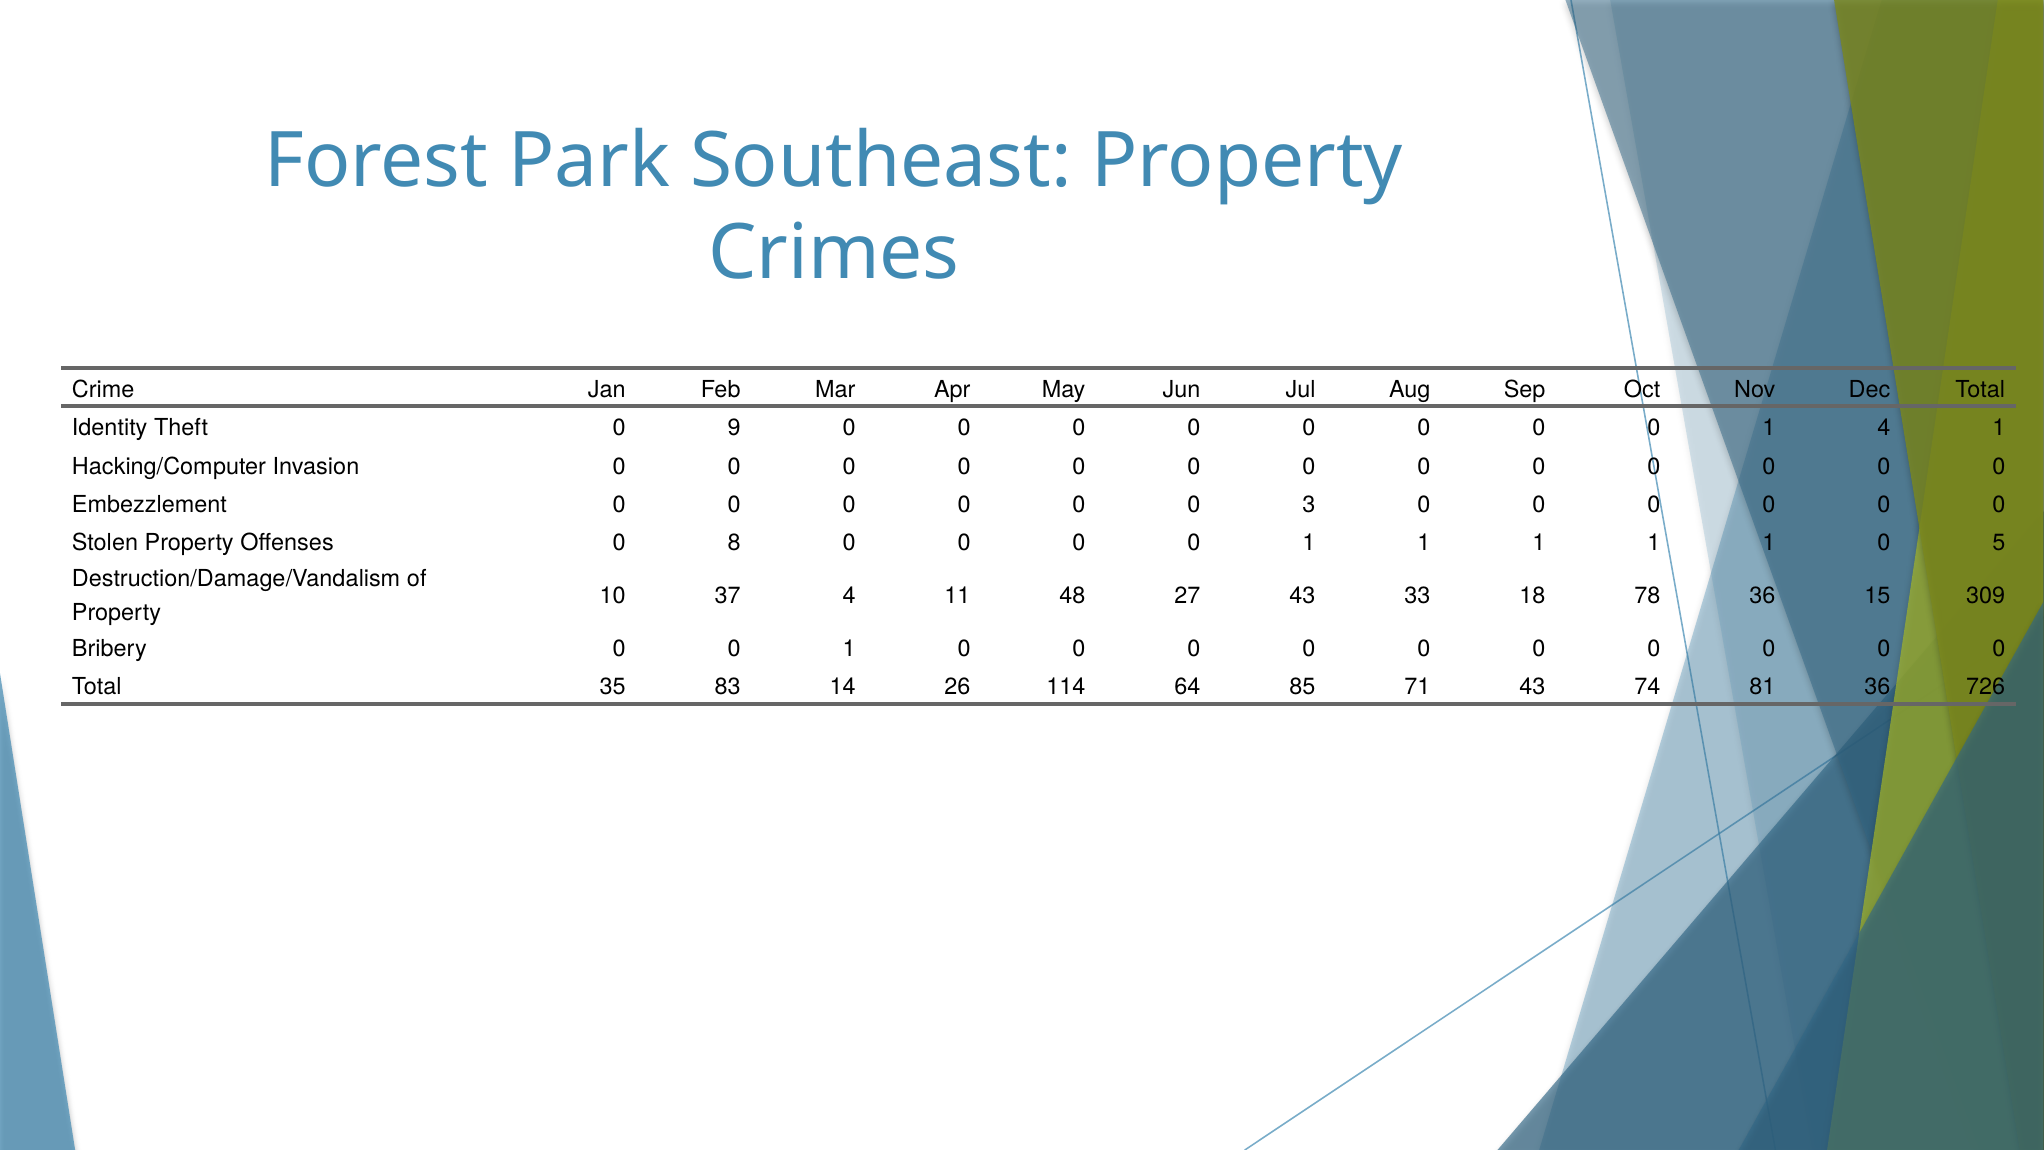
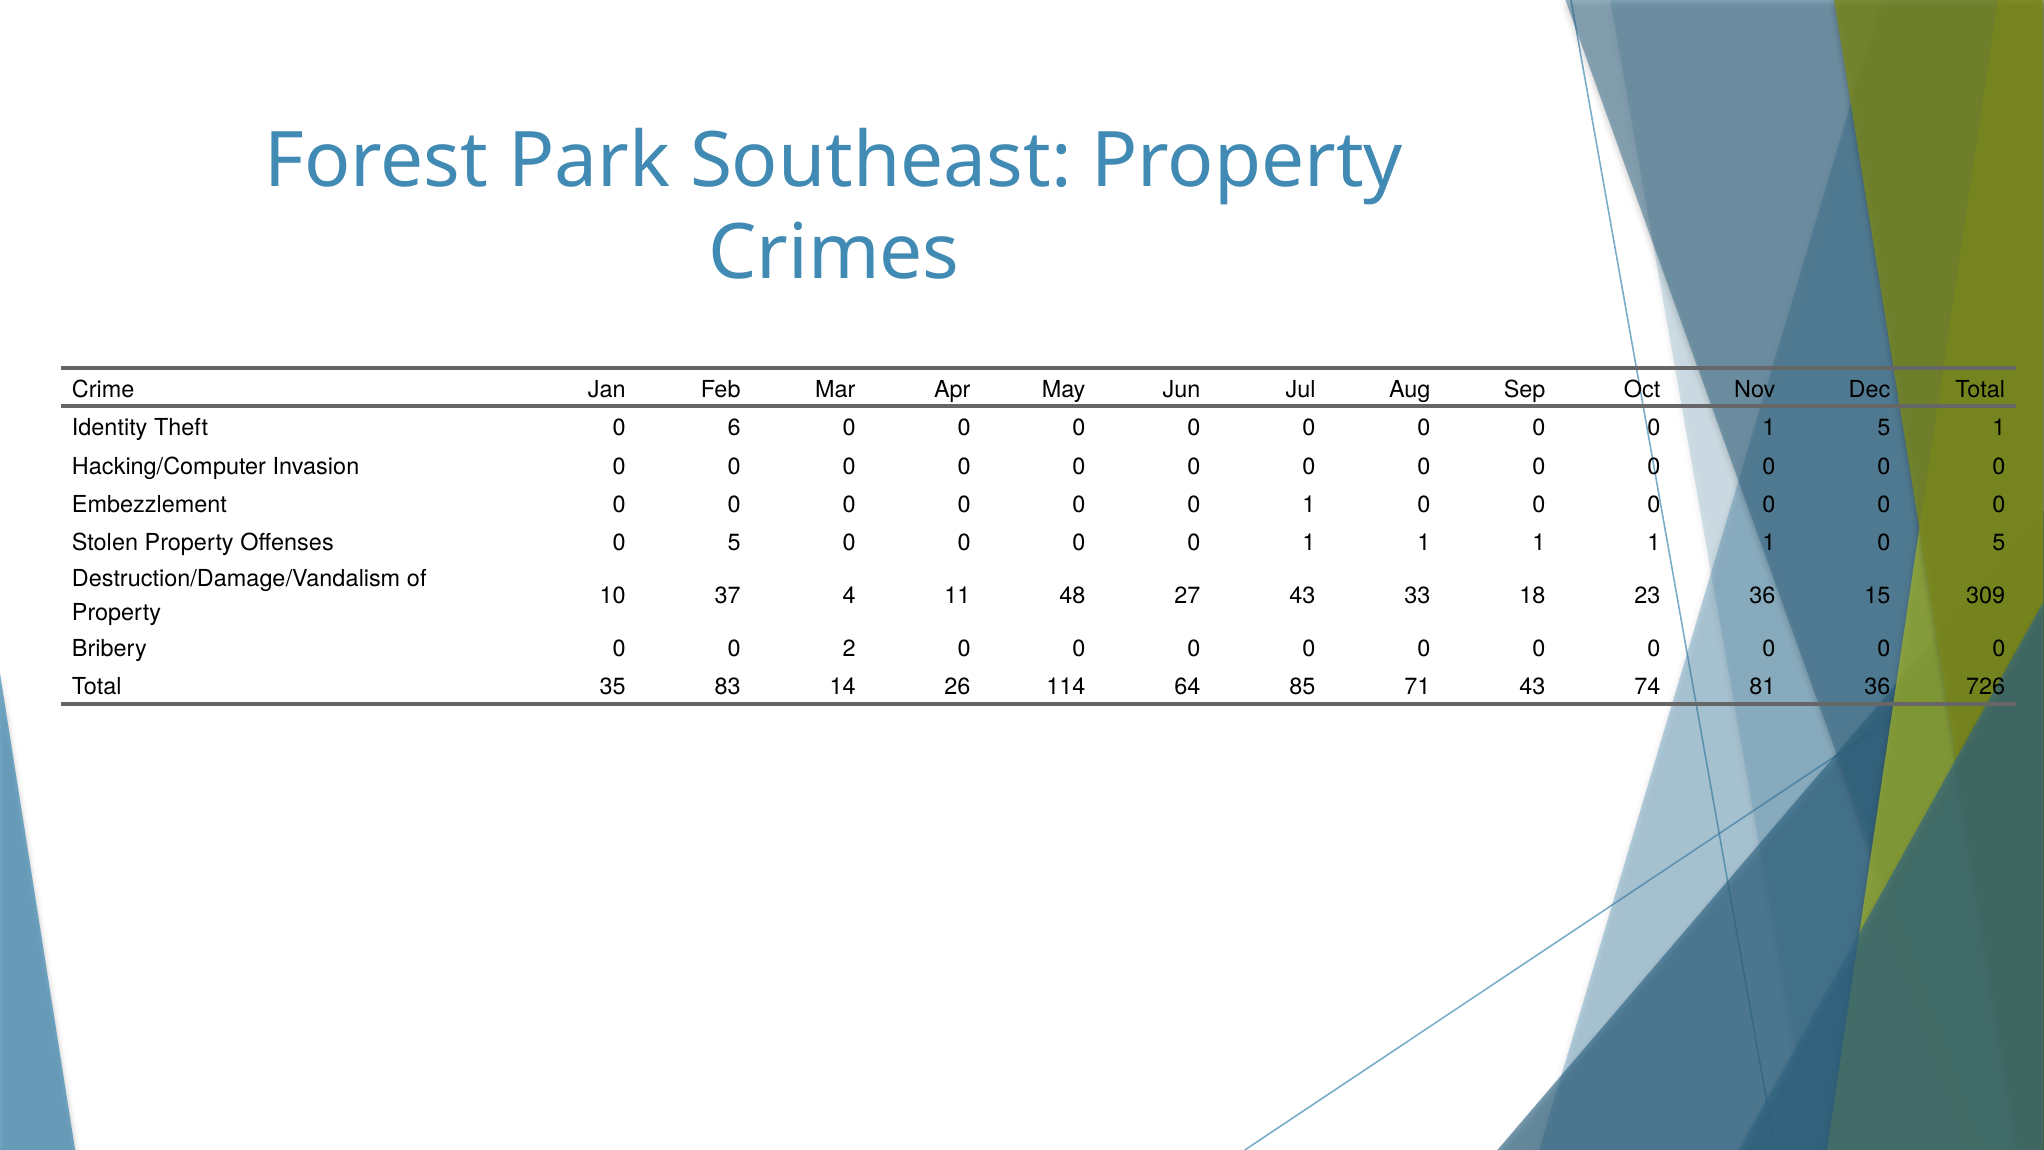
9: 9 -> 6 (734, 428)
1 4: 4 -> 5 (1884, 428)
3: 3 -> 1 (1309, 505)
Offenses 0 8: 8 -> 5 (734, 543)
78: 78 -> 23 (1647, 596)
Bribery 0 0 1: 1 -> 2 (849, 649)
